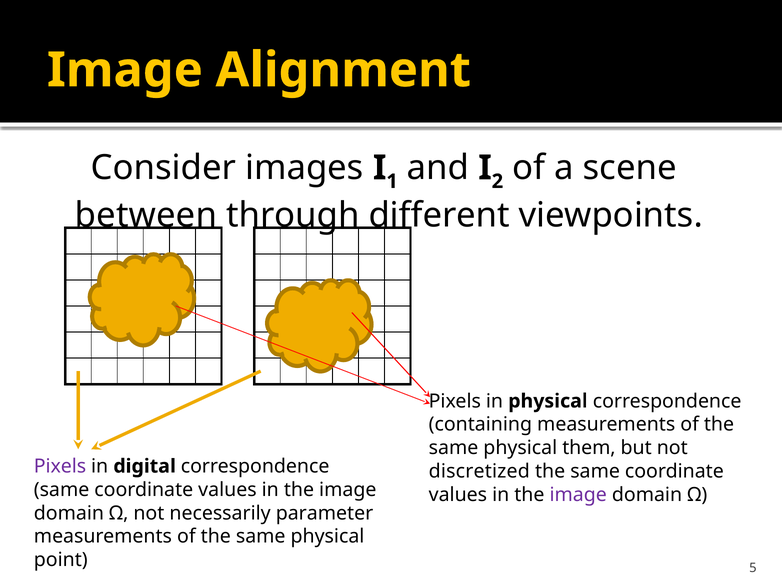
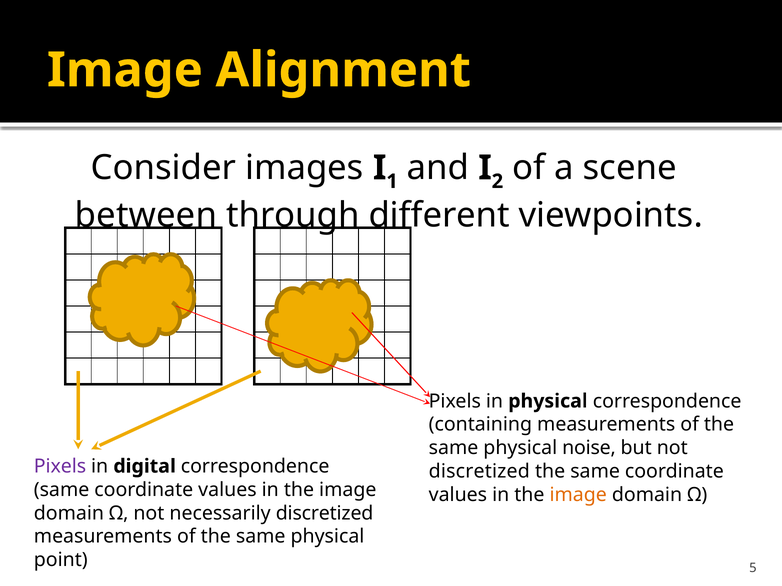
them: them -> noise (589, 448)
image colour: purple -> orange (578, 495)
necessarily parameter: parameter -> discretized (325, 514)
